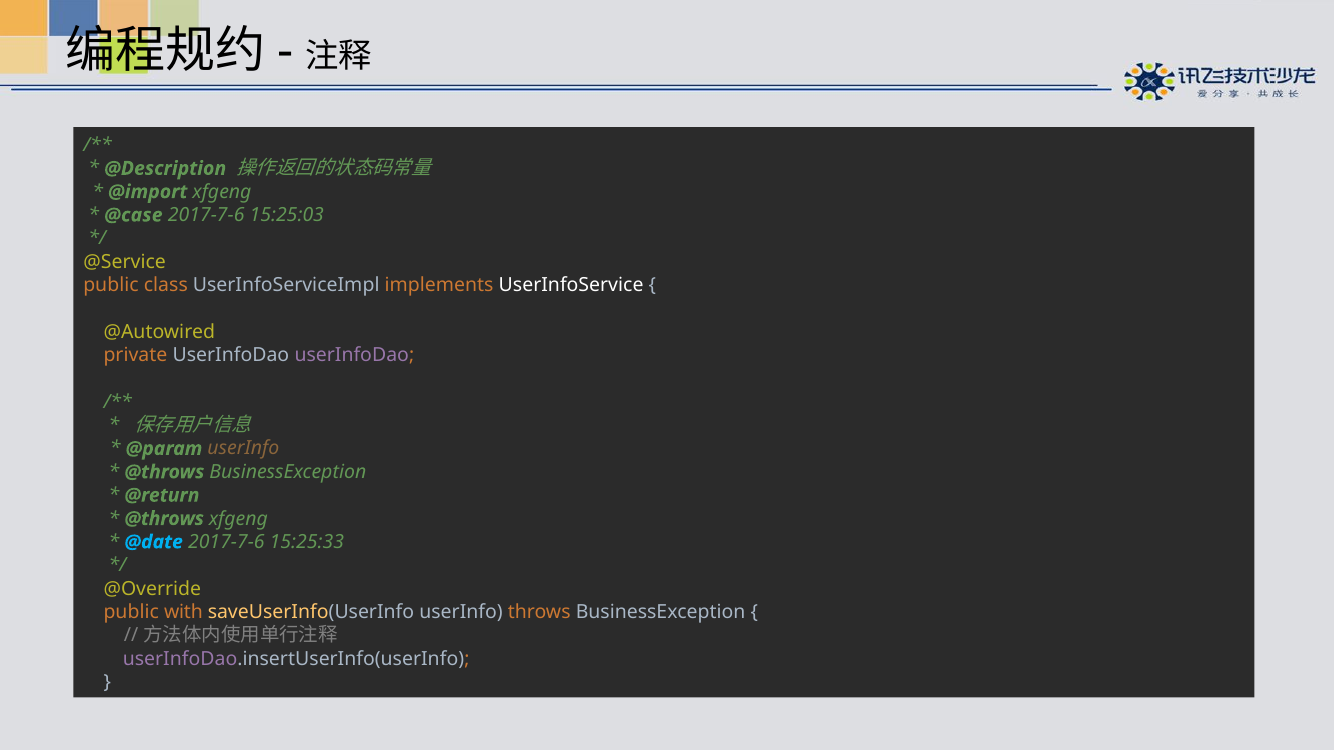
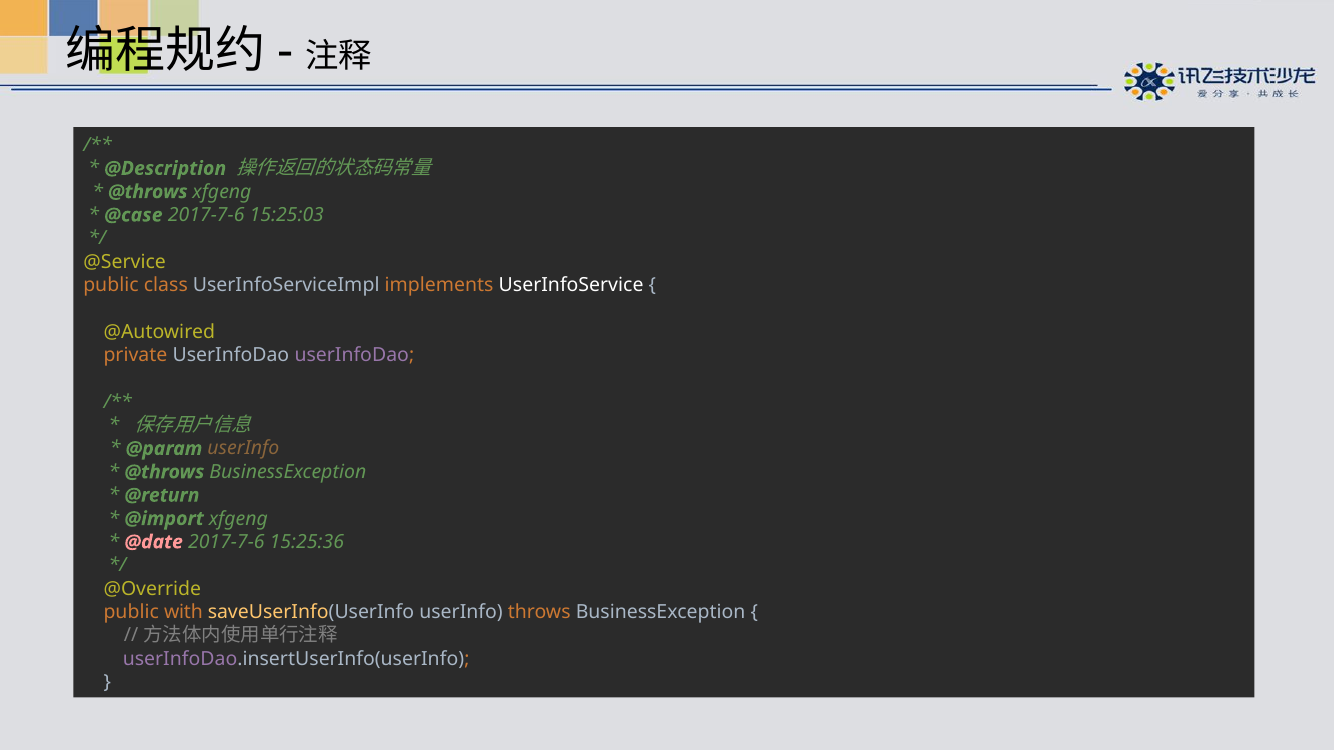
@import: @import -> @throws (148, 192)
@throws: @throws -> @import (164, 519)
@date colour: light blue -> pink (154, 542)
15:25:33: 15:25:33 -> 15:25:36 (307, 542)
